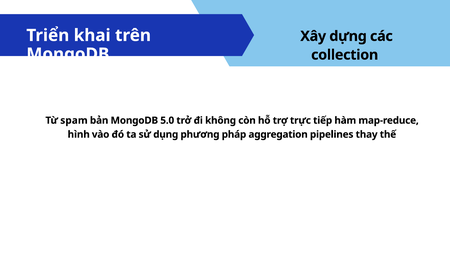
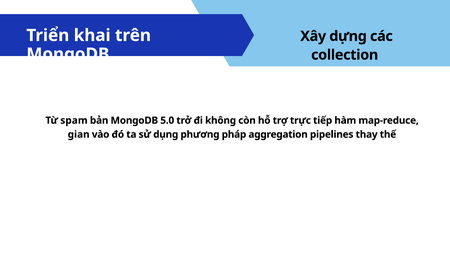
hình: hình -> gian (79, 134)
